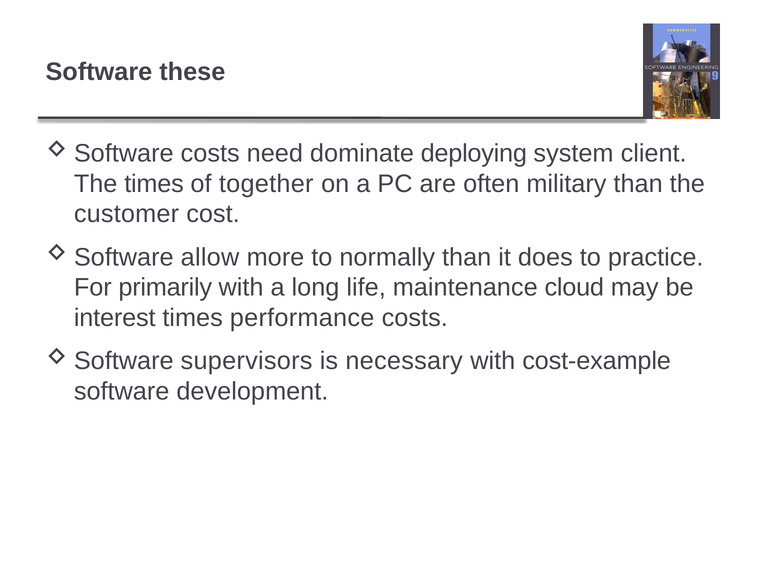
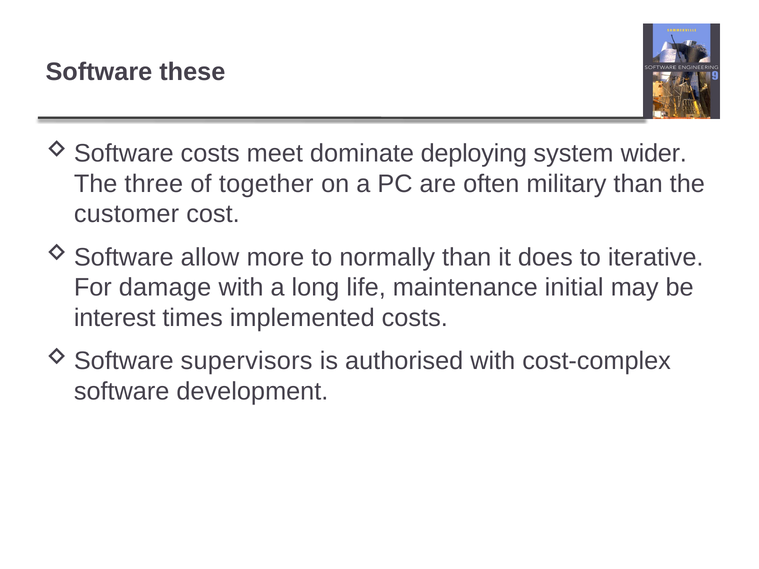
need: need -> meet (275, 154)
client: client -> wider (654, 154)
The times: times -> three (154, 184)
practice: practice -> iterative (656, 257)
primarily: primarily -> damage (165, 288)
cloud: cloud -> initial (574, 288)
performance: performance -> implemented (302, 318)
necessary: necessary -> authorised (404, 361)
cost-example: cost-example -> cost-complex (597, 361)
